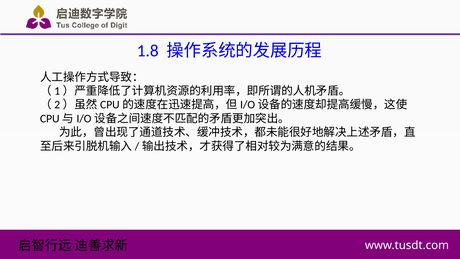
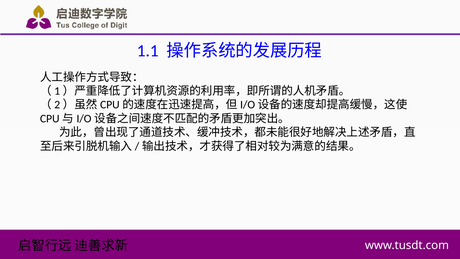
1.8: 1.8 -> 1.1 (148, 51)
